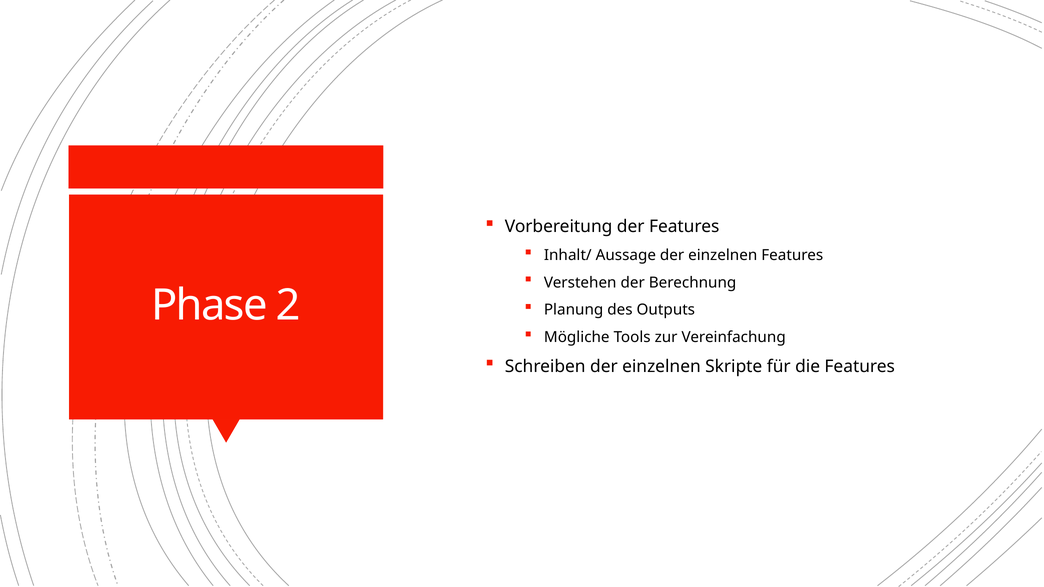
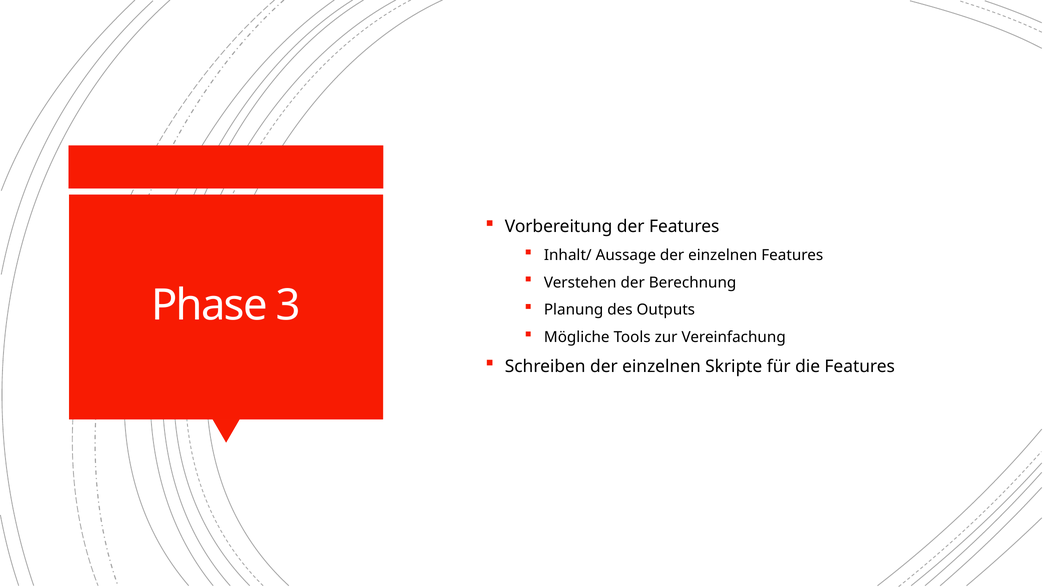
2: 2 -> 3 (288, 305)
